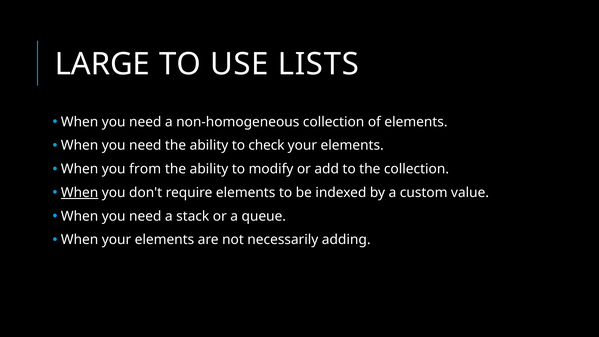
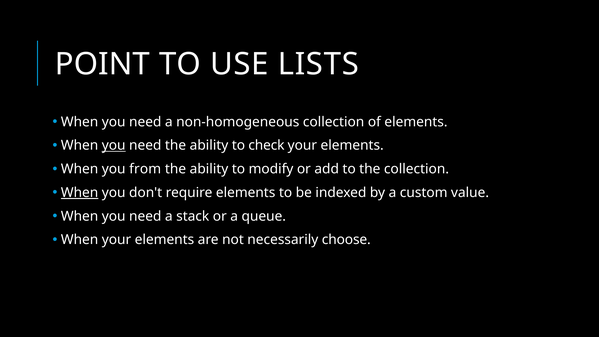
LARGE: LARGE -> POINT (102, 64)
you underline: none -> present (114, 145)
adding: adding -> choose (346, 240)
